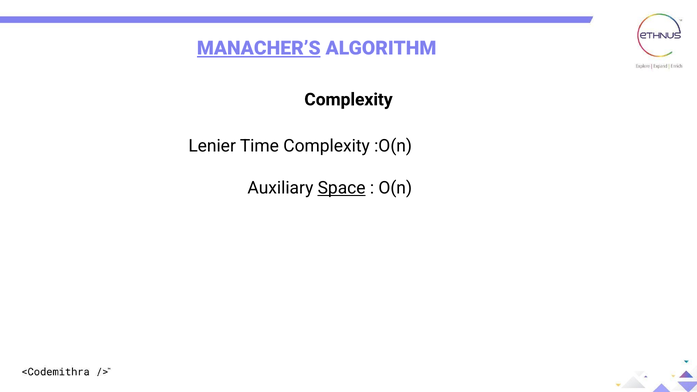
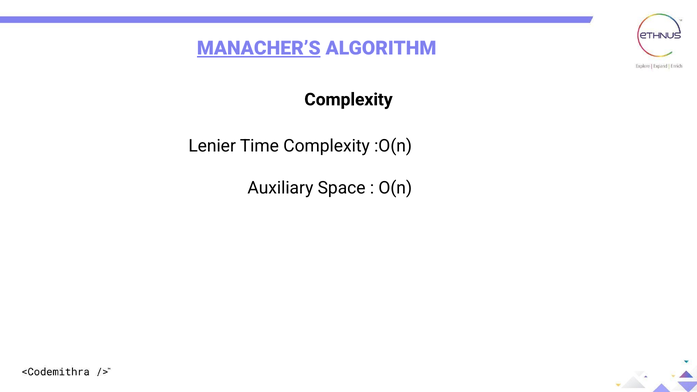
Space underline: present -> none (342, 188)
